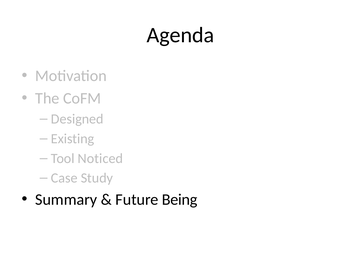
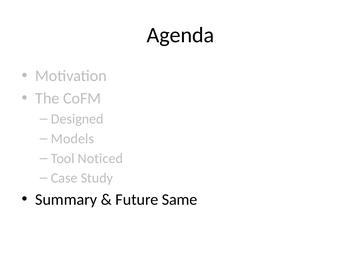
Existing: Existing -> Models (73, 139)
Being: Being -> Same (180, 199)
